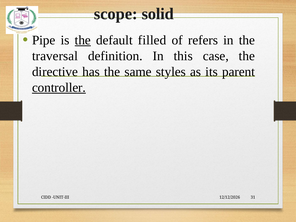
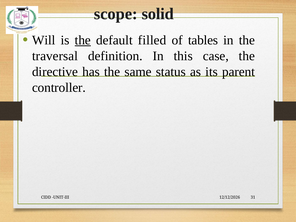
Pipe: Pipe -> Will (44, 40)
refers: refers -> tables (203, 40)
styles: styles -> status (171, 72)
controller underline: present -> none (59, 88)
